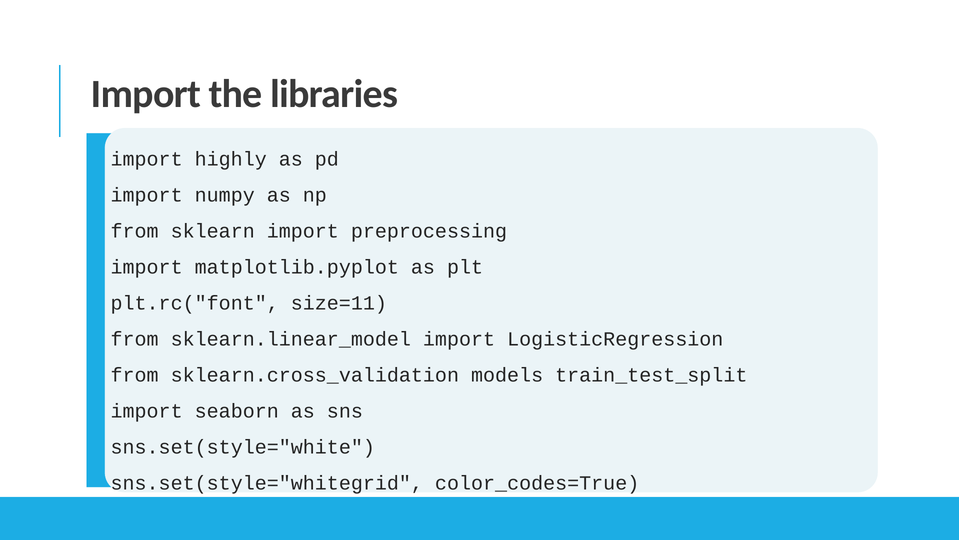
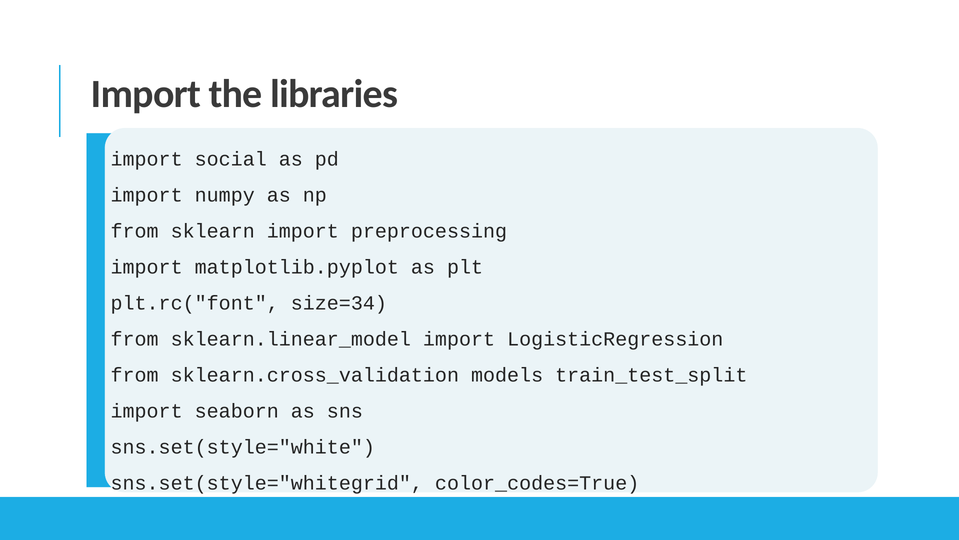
highly: highly -> social (231, 159)
size=11: size=11 -> size=34 (339, 303)
